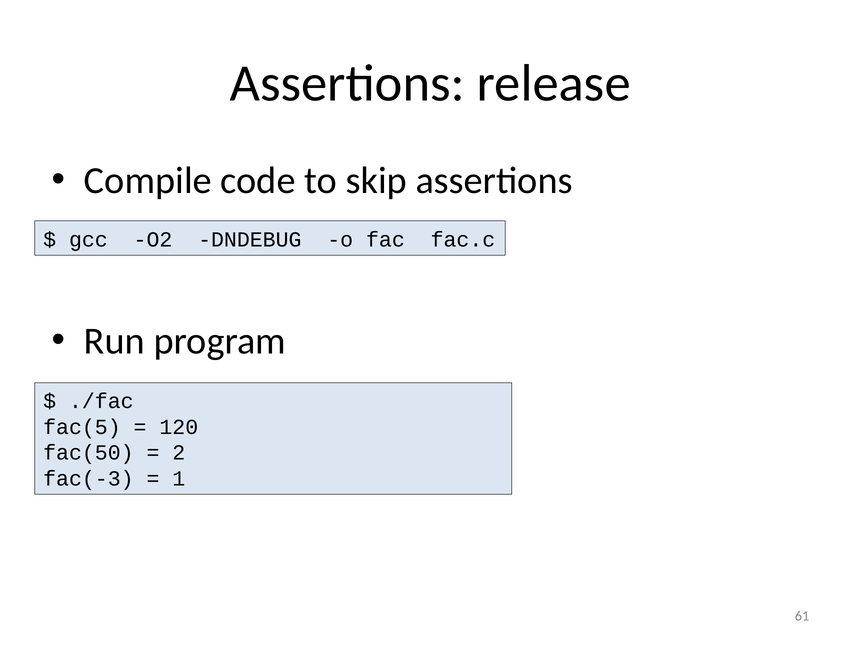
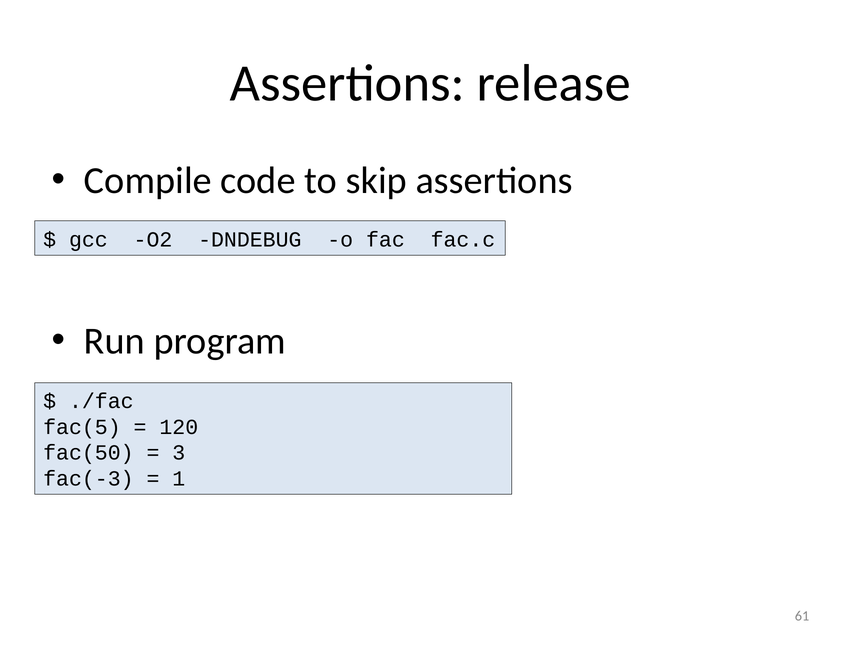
2: 2 -> 3 (179, 453)
